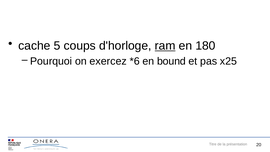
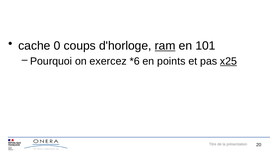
5: 5 -> 0 (57, 46)
180: 180 -> 101 (205, 46)
bound: bound -> points (171, 61)
x25 underline: none -> present (228, 61)
